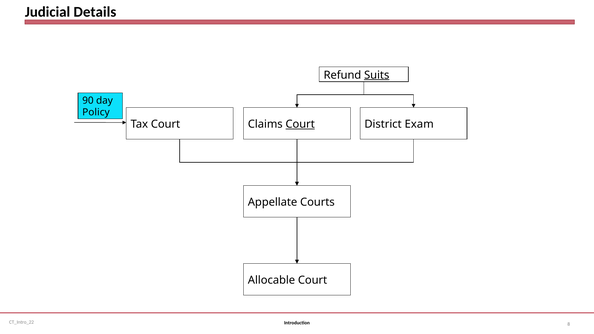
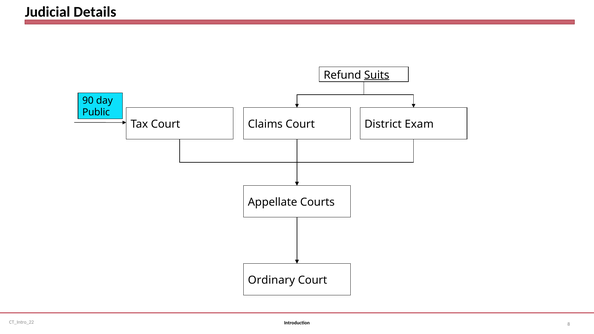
Policy: Policy -> Public (96, 112)
Court underline: present -> none (300, 124)
Allocable: Allocable -> Ordinary (271, 280)
